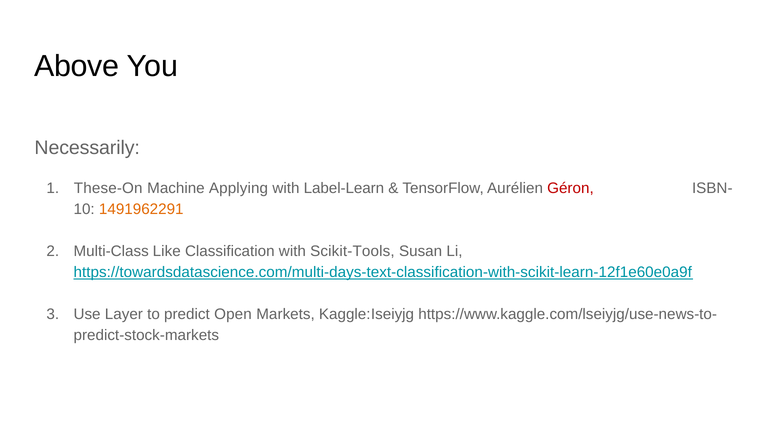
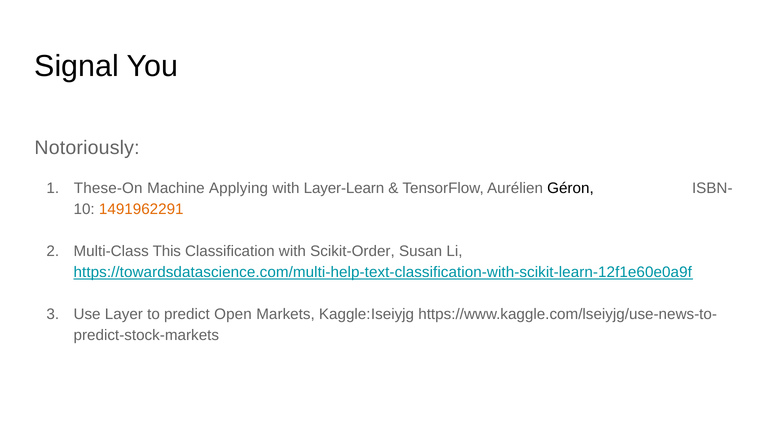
Above: Above -> Signal (77, 66)
Necessarily: Necessarily -> Notoriously (87, 148)
Label-Learn: Label-Learn -> Layer-Learn (344, 188)
Géron colour: red -> black (570, 188)
Like: Like -> This (167, 251)
Scikit-Tools: Scikit-Tools -> Scikit-Order (352, 251)
https://towardsdatascience.com/multi-days-text-classification-with-scikit-learn-12f1e60e0a9f: https://towardsdatascience.com/multi-days-text-classification-with-scikit-learn-12f1e60e0a9f -> https://towardsdatascience.com/multi-help-text-classification-with-scikit-learn-12f1e60e0a9f (383, 272)
